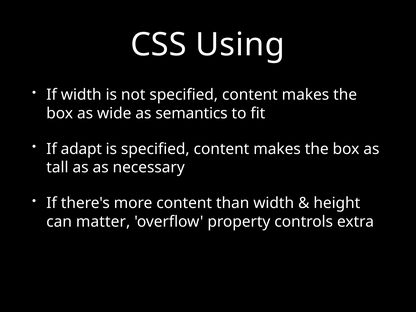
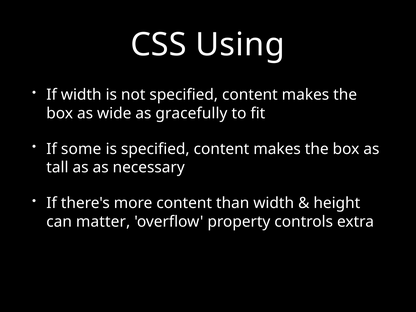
semantics: semantics -> gracefully (191, 113)
adapt: adapt -> some (81, 149)
